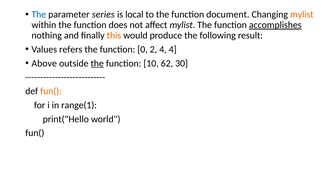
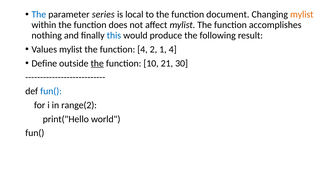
accomplishes underline: present -> none (275, 25)
this colour: orange -> blue (114, 35)
Values refers: refers -> mylist (71, 49)
function 0: 0 -> 4 (142, 49)
2 4: 4 -> 1 (163, 49)
Above: Above -> Define (44, 63)
62: 62 -> 21 (167, 63)
fun( colour: orange -> blue (51, 91)
range(1: range(1 -> range(2 (79, 105)
